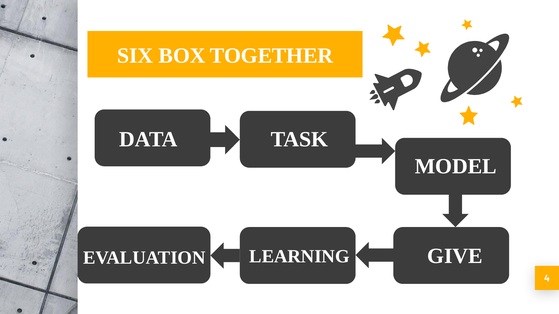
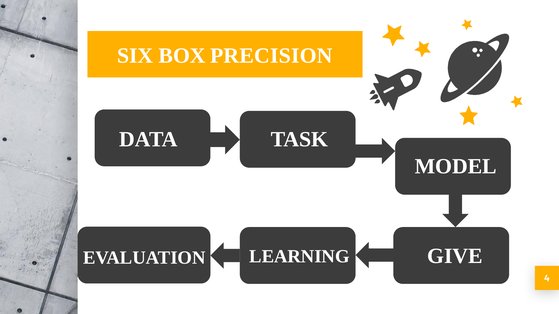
TOGETHER: TOGETHER -> PRECISION (271, 56)
